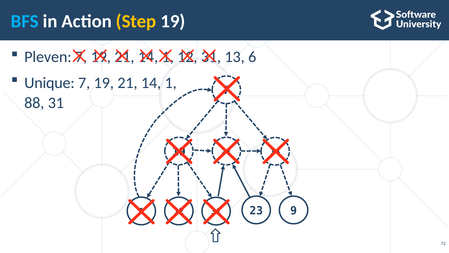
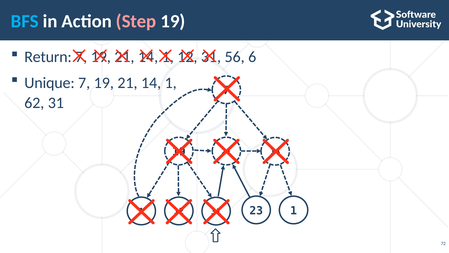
Step colour: yellow -> pink (136, 21)
Pleven: Pleven -> Return (48, 57)
13: 13 -> 56 (235, 57)
88: 88 -> 62 (34, 103)
23 9: 9 -> 1 (294, 210)
